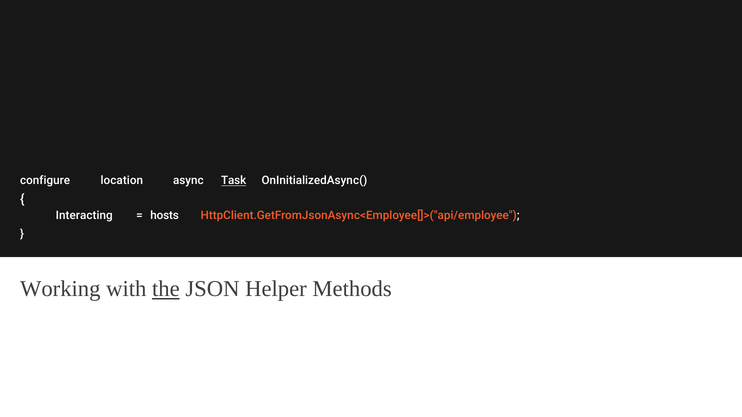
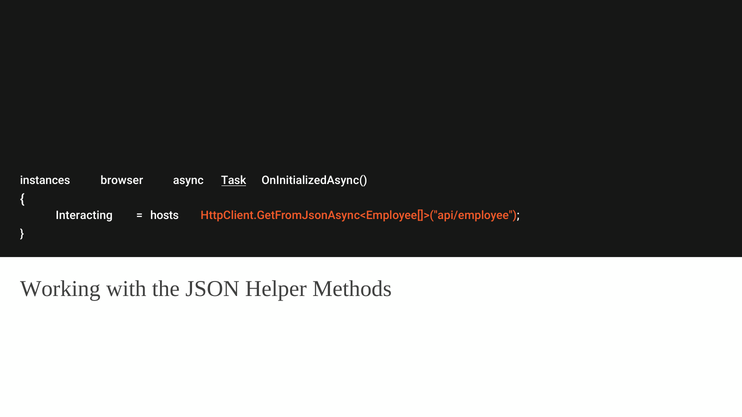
configure: configure -> instances (45, 181)
location: location -> browser (122, 181)
the underline: present -> none (166, 289)
